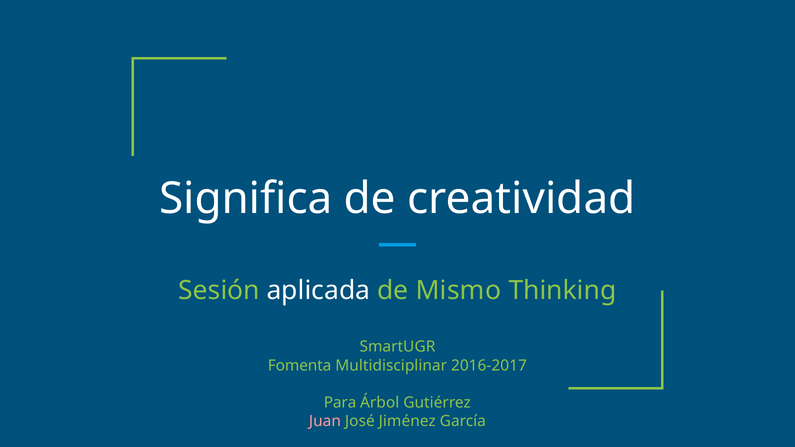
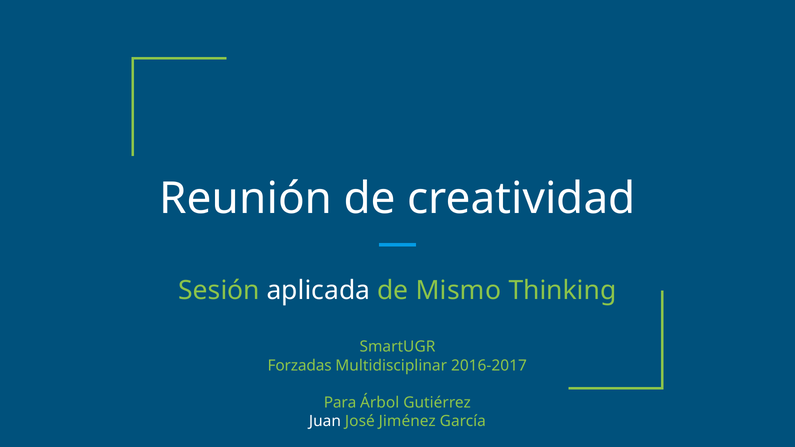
Significa: Significa -> Reunión (246, 199)
Fomenta: Fomenta -> Forzadas (300, 366)
Juan colour: pink -> white (325, 421)
